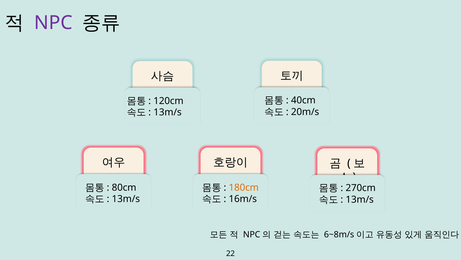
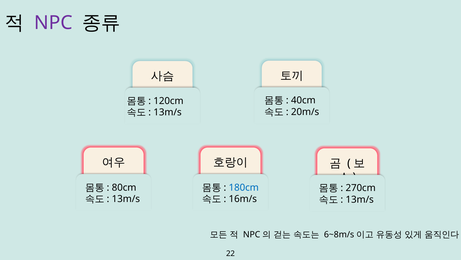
180cm colour: orange -> blue (244, 187)
